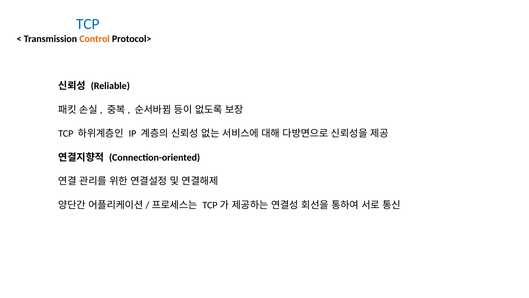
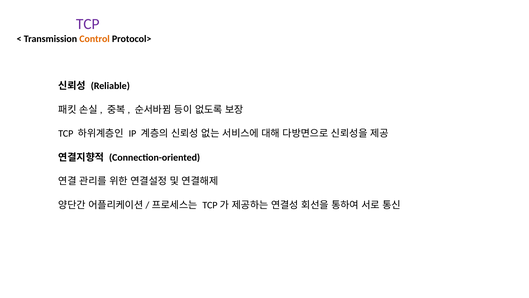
TCP colour: blue -> purple (88, 24)
